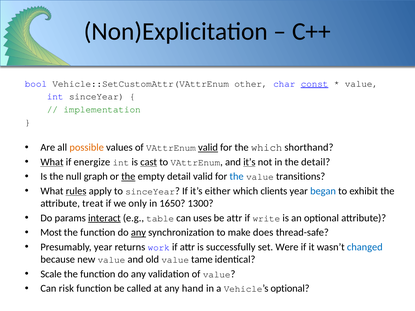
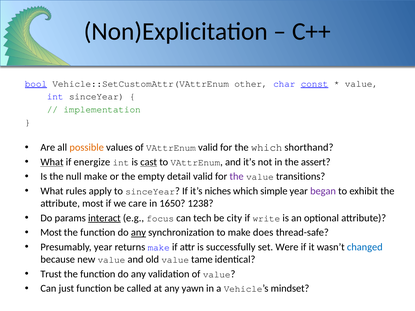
bool underline: none -> present (36, 84)
valid underline: present -> none (208, 148)
it’s underline: present -> none (249, 162)
the detail: detail -> assert (316, 162)
null graph: graph -> make (96, 177)
the underline: present -> none (128, 177)
the colour: blue -> purple (237, 177)
rules underline: present -> none (76, 191)
either: either -> niches (218, 191)
clients: clients -> simple (274, 191)
began colour: blue -> purple (323, 191)
attribute treat: treat -> most (93, 204)
only: only -> care (138, 204)
1300: 1300 -> 1238 (200, 204)
table: table -> focus (160, 219)
uses: uses -> tech (202, 218)
be attr: attr -> city (234, 218)
returns work: work -> make (159, 248)
Scale: Scale -> Trust (51, 274)
risk: risk -> just (66, 289)
hand: hand -> yawn (193, 289)
Vehicle’s optional: optional -> mindset (290, 289)
